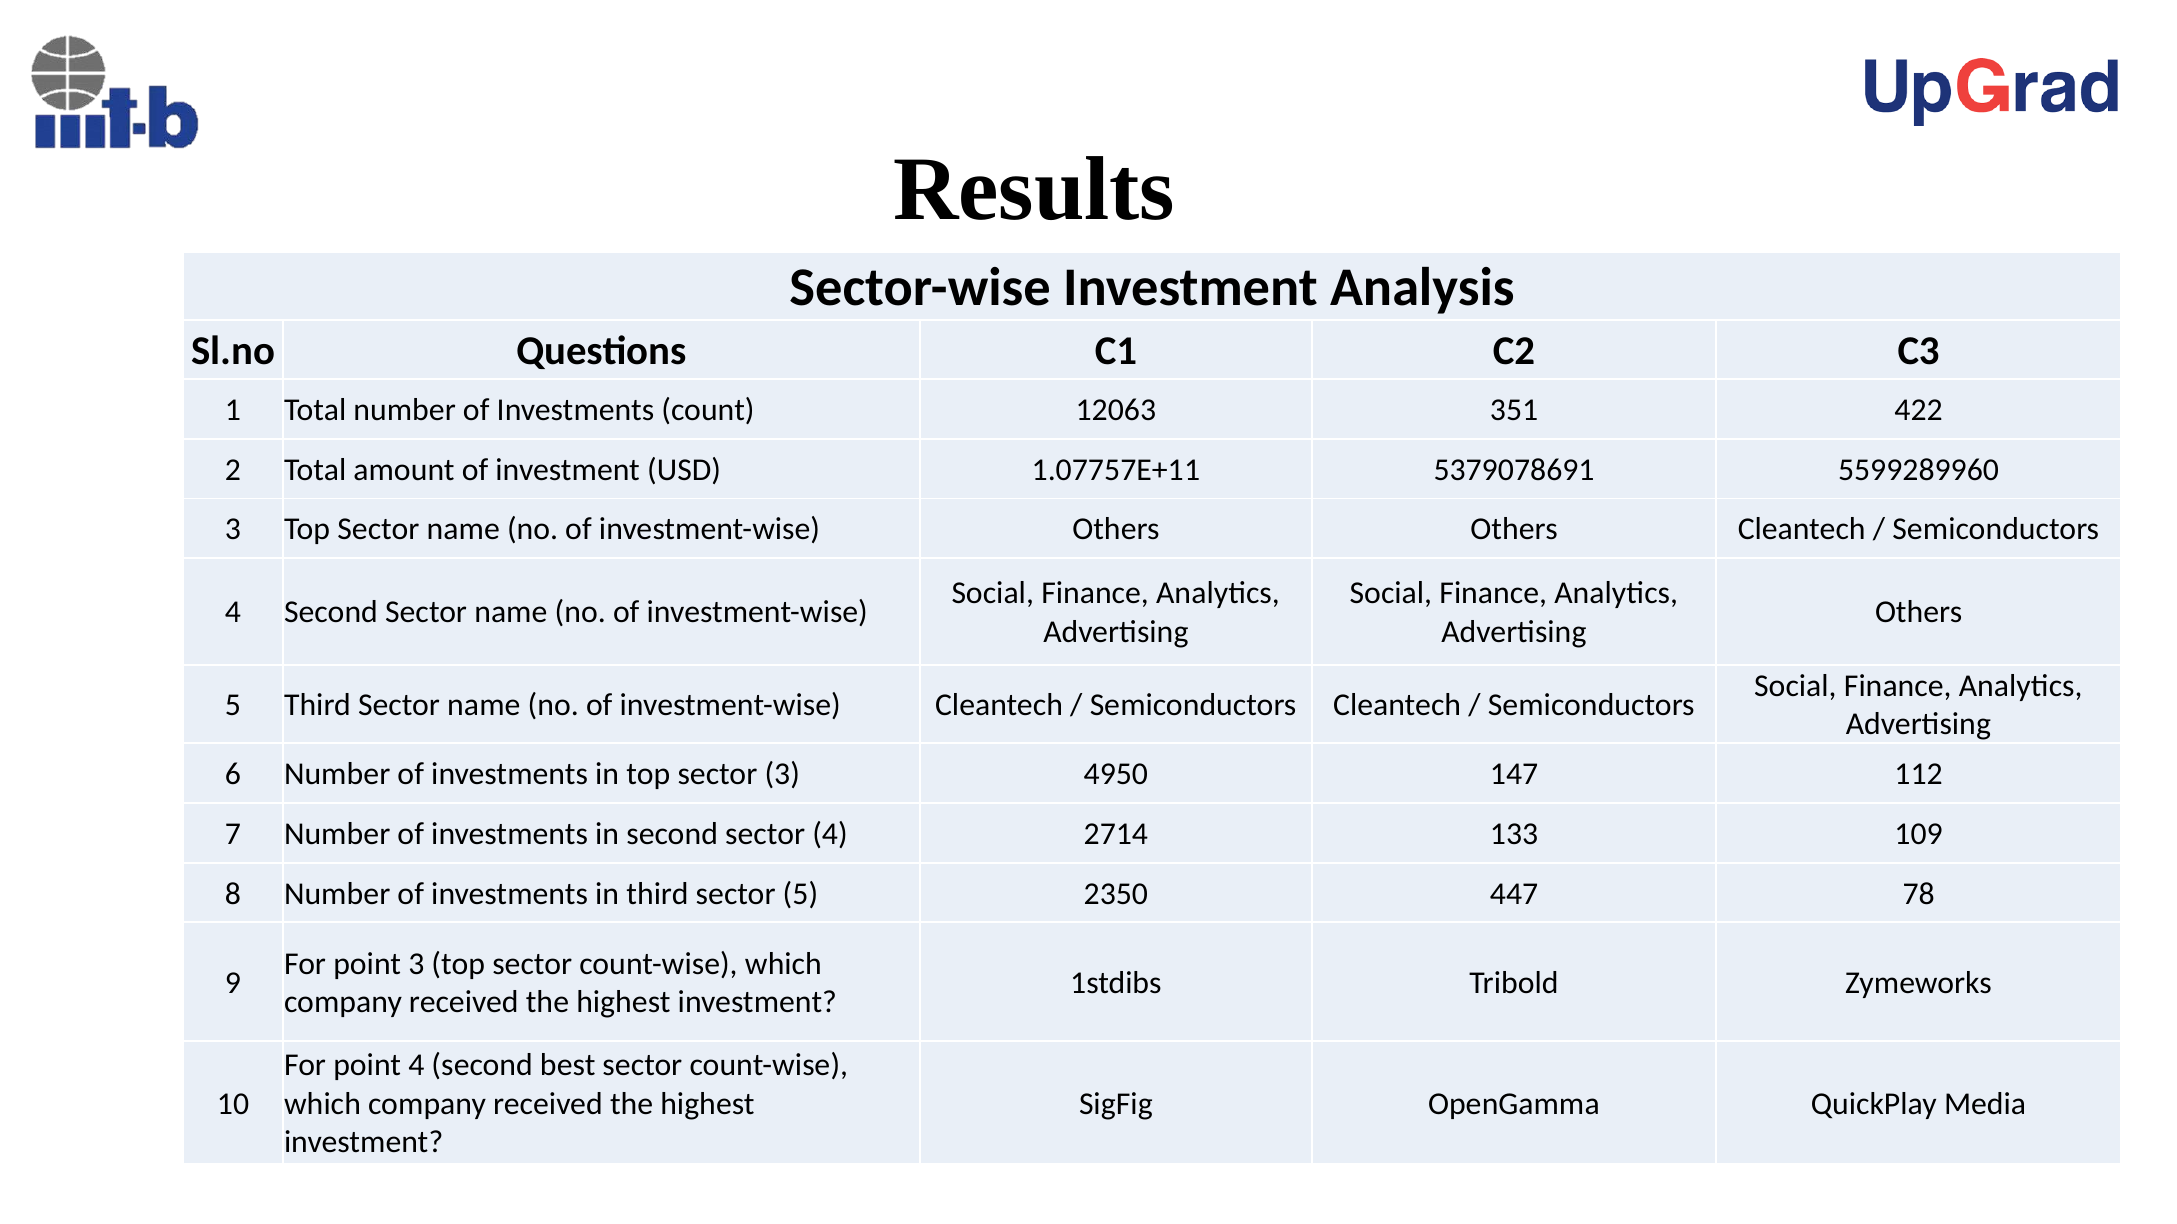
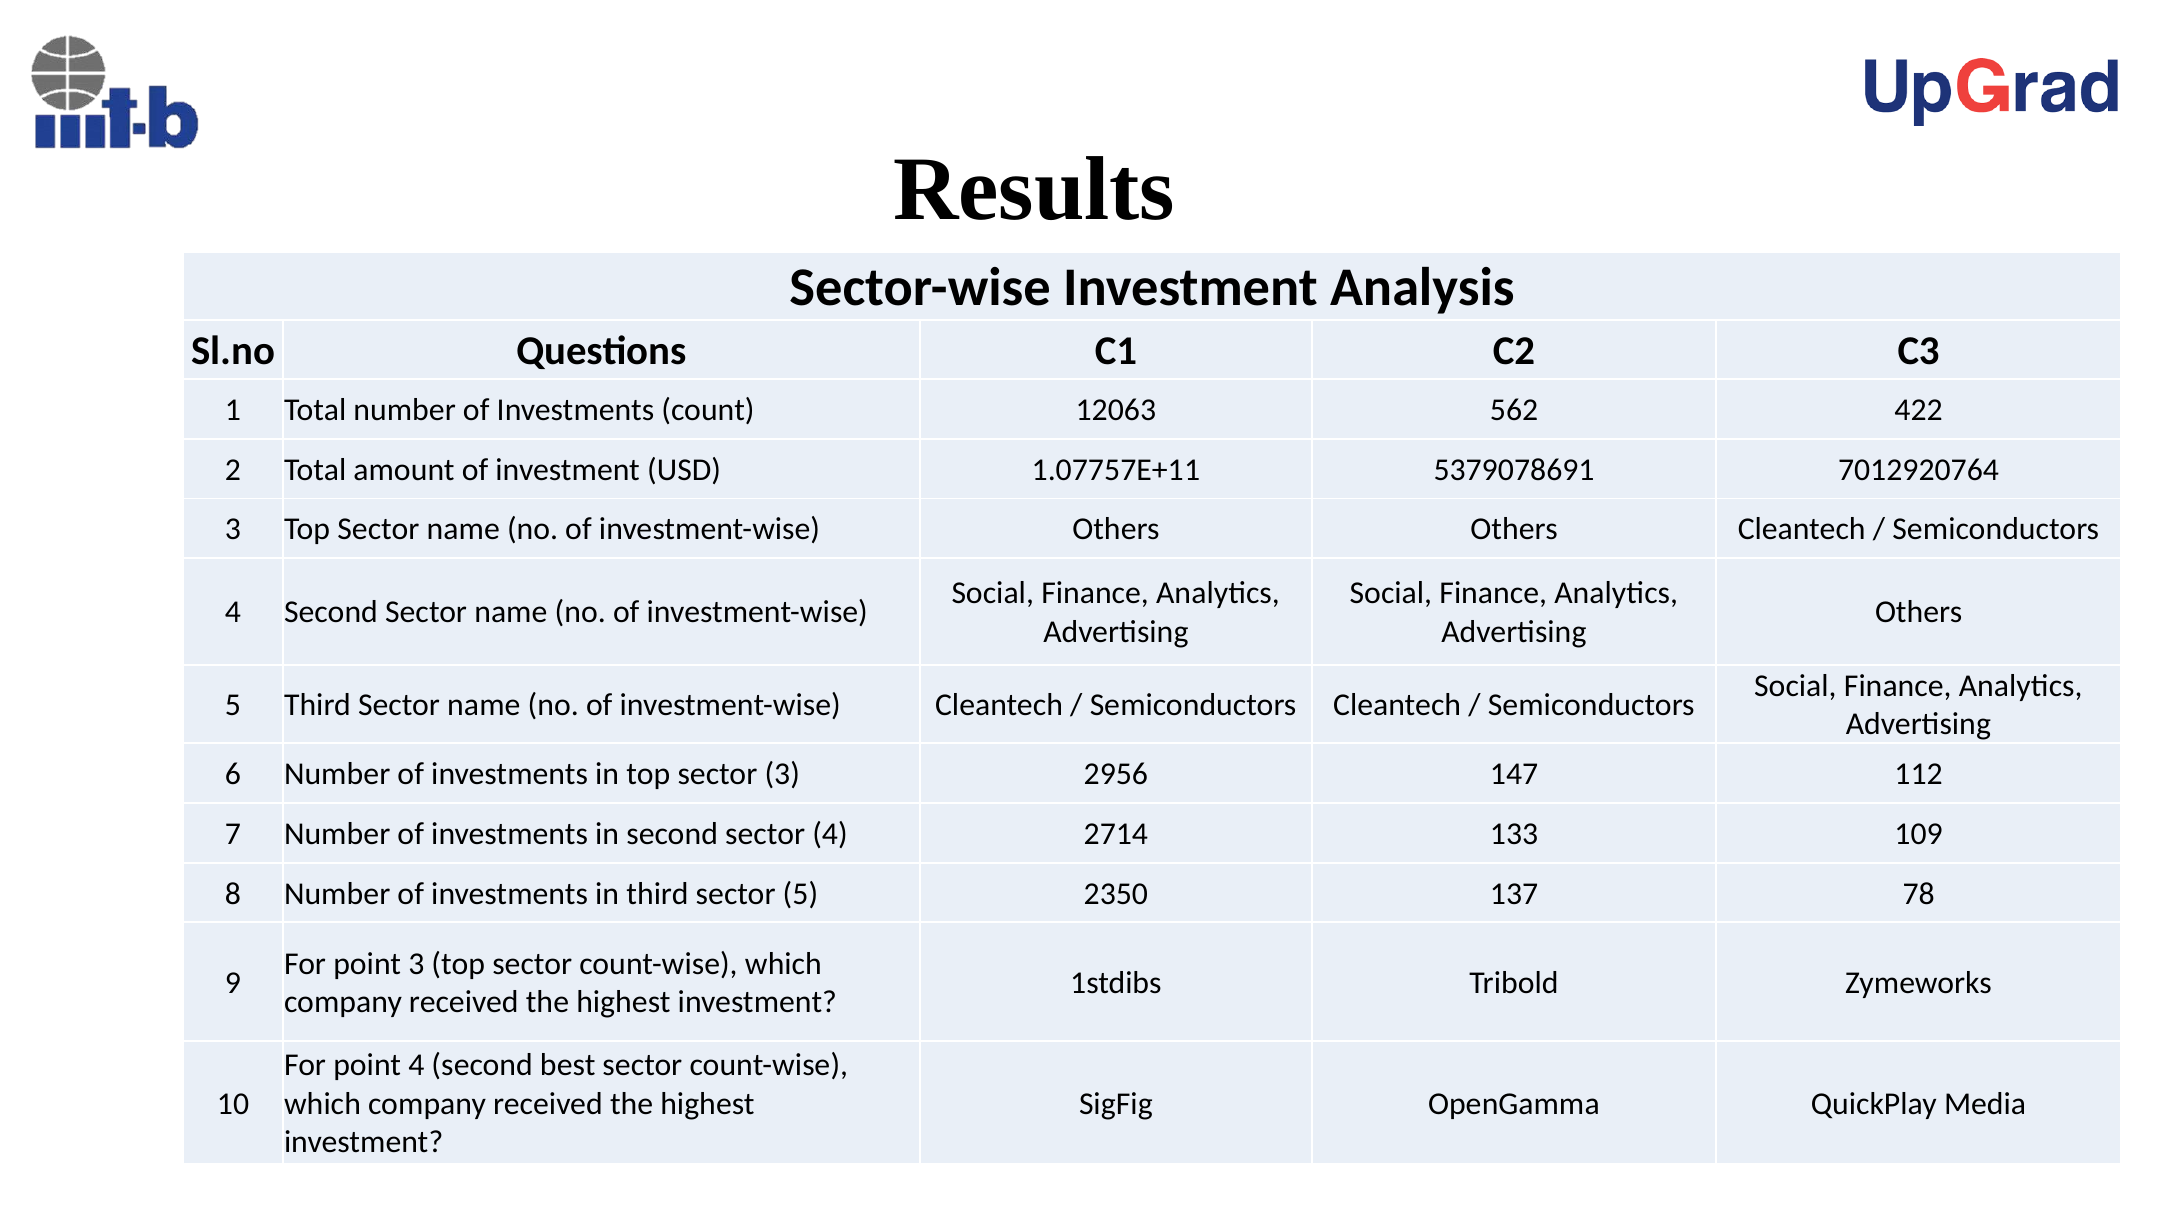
351: 351 -> 562 (1514, 410)
5599289960: 5599289960 -> 7012920764 (1919, 470)
4950: 4950 -> 2956 (1116, 775)
447: 447 -> 137 (1514, 894)
